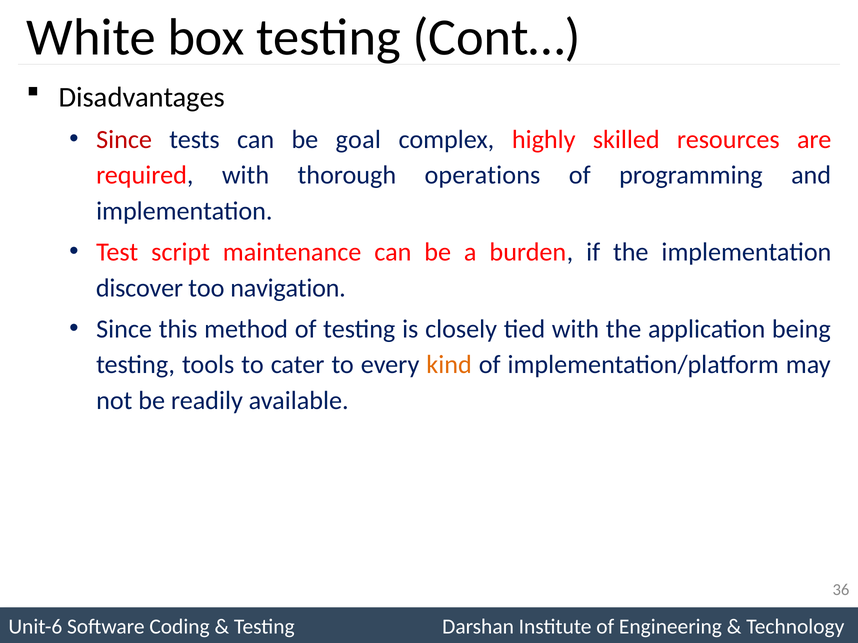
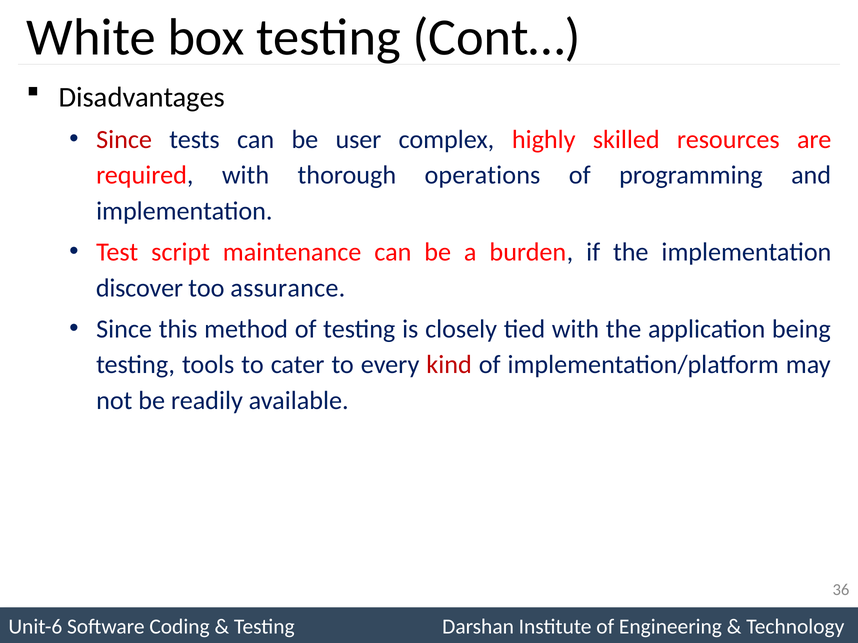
goal: goal -> user (358, 140)
navigation: navigation -> assurance (288, 288)
kind colour: orange -> red (449, 365)
